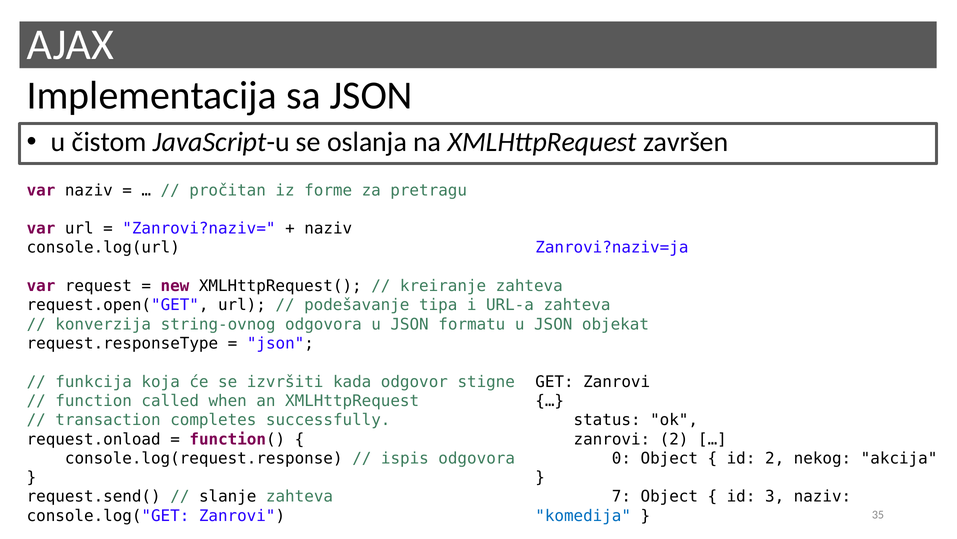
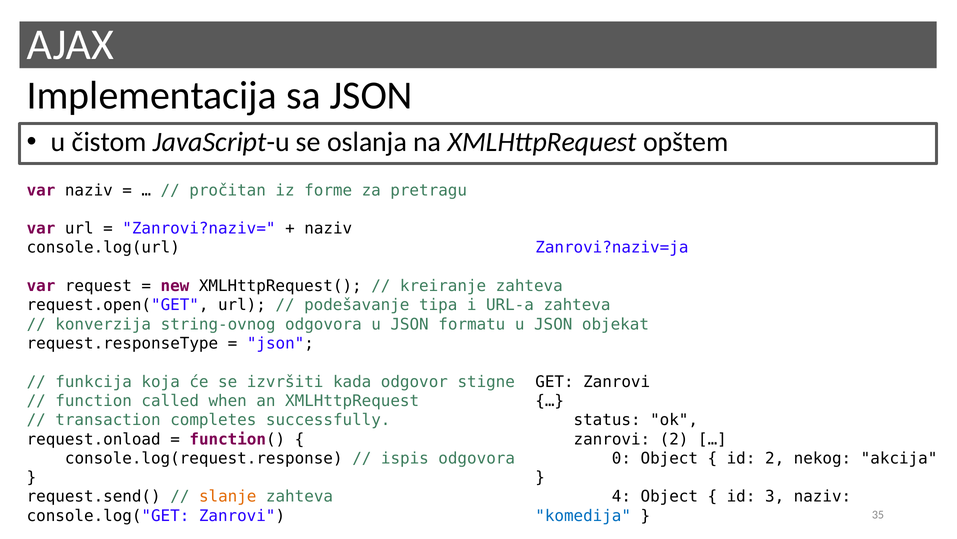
završen: završen -> opštem (686, 142)
slanje colour: black -> orange (228, 496)
7: 7 -> 4 (621, 496)
